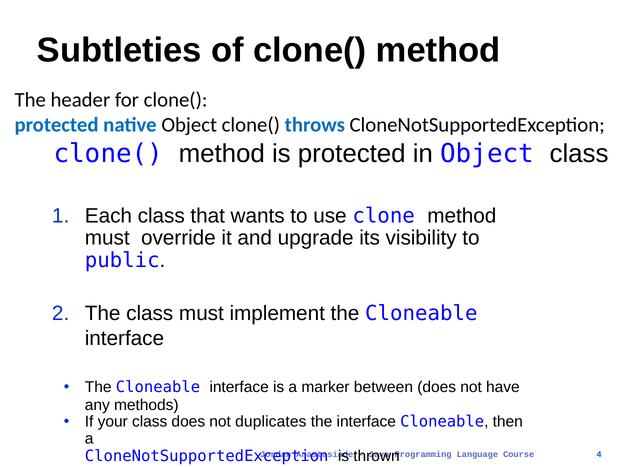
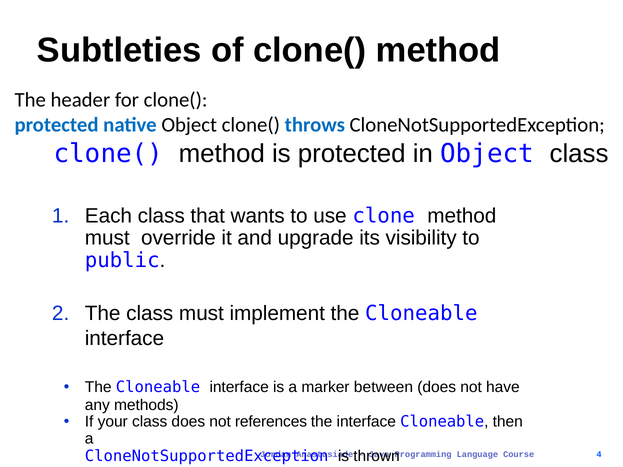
duplicates: duplicates -> references (271, 422)
